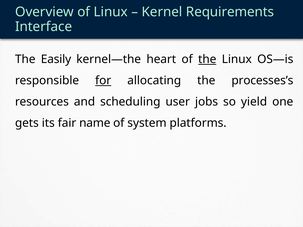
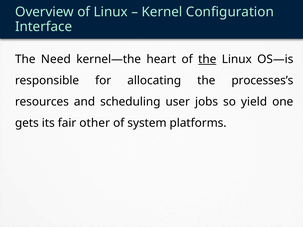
Requirements: Requirements -> Configuration (230, 12)
Easily: Easily -> Need (56, 59)
for underline: present -> none (103, 81)
name: name -> other (95, 123)
